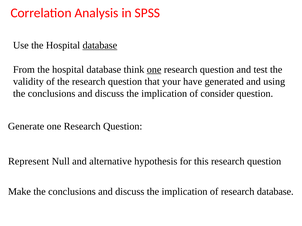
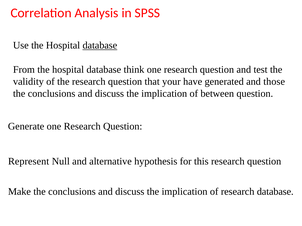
one underline: present -> none (154, 70)
using: using -> those (274, 82)
consider: consider -> between (217, 94)
